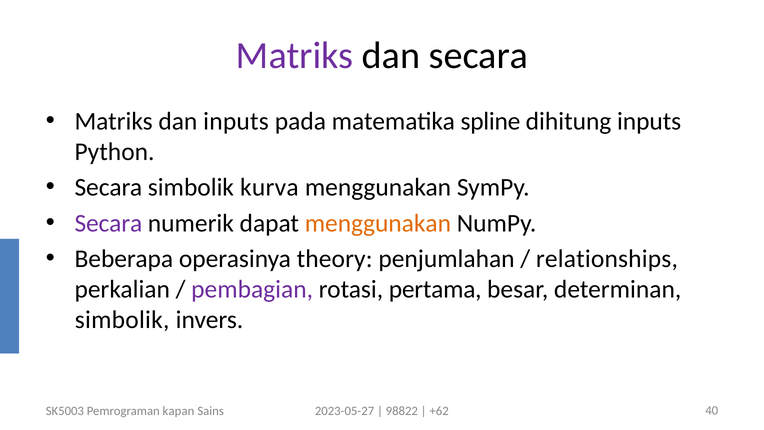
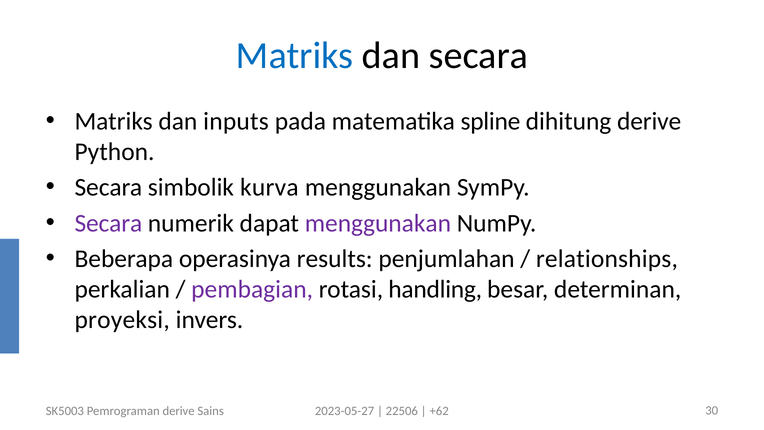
Matriks colour: purple -> blue (295, 56)
dihitung inputs: inputs -> derive (649, 121)
menggunakan colour: orange -> purple (378, 223)
theory: theory -> results (335, 259)
pertama: pertama -> handling (435, 289)
simbolik: simbolik -> proyeksi (122, 320)
Pemrograman kapan: kapan -> derive (179, 411)
98822: 98822 -> 22506 (402, 411)
40: 40 -> 30 (712, 410)
